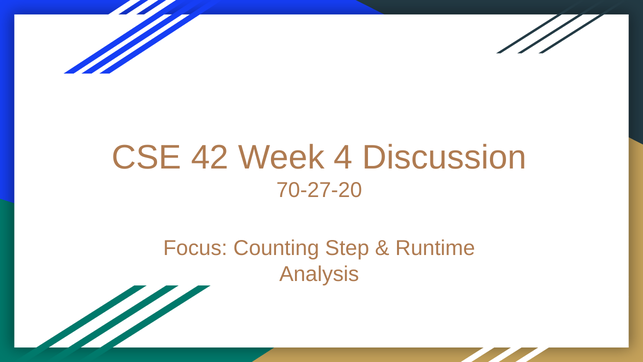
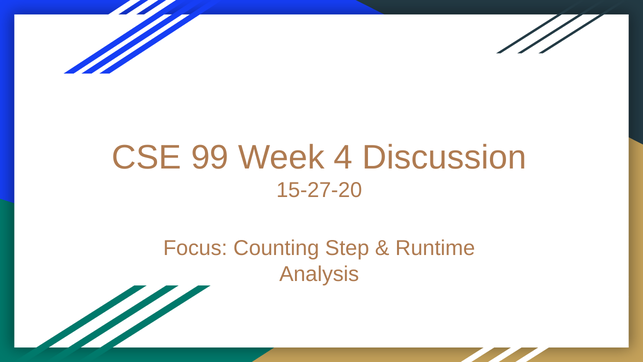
42: 42 -> 99 (210, 158)
70-27-20: 70-27-20 -> 15-27-20 (319, 190)
